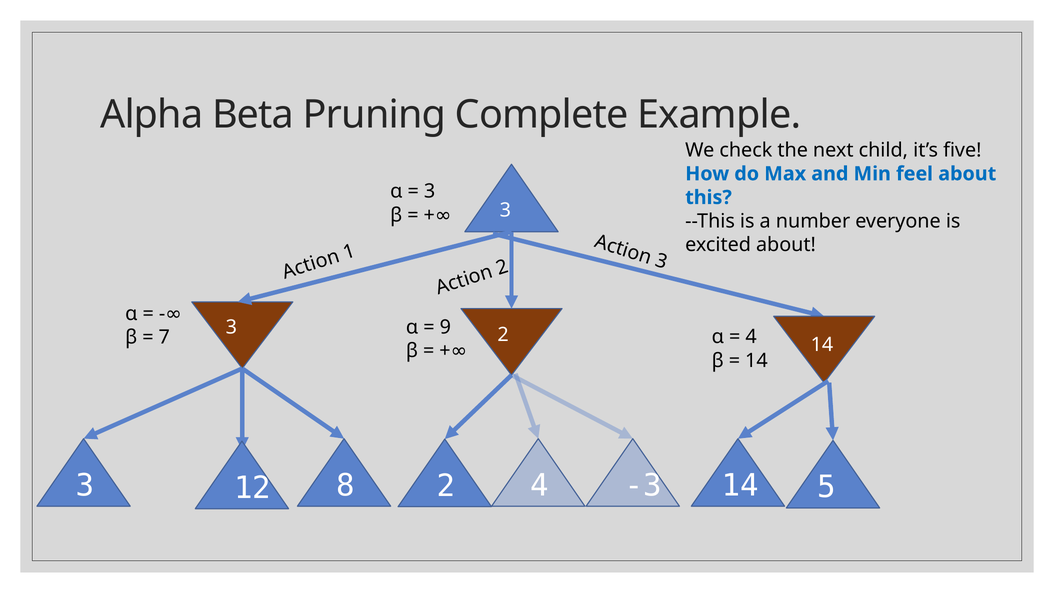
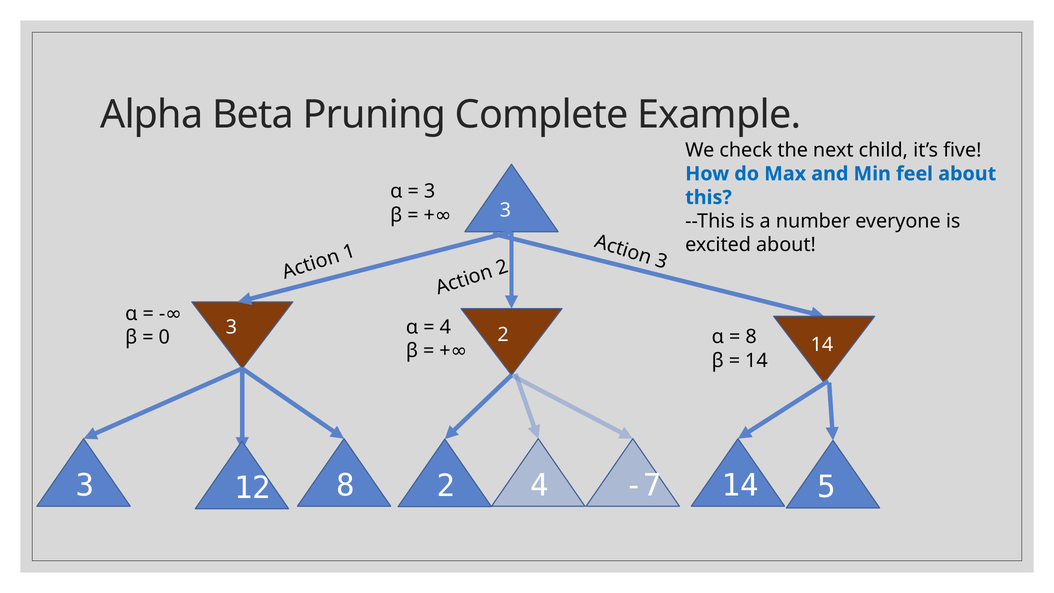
9: 9 -> 4 (445, 327)
4: 4 -> 8 (751, 337)
7: 7 -> 0 (164, 337)
-3: -3 -> -7 (643, 485)
